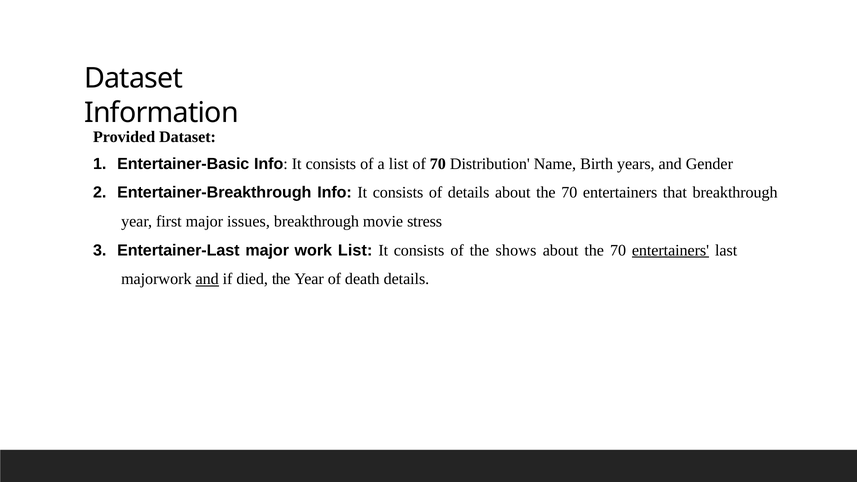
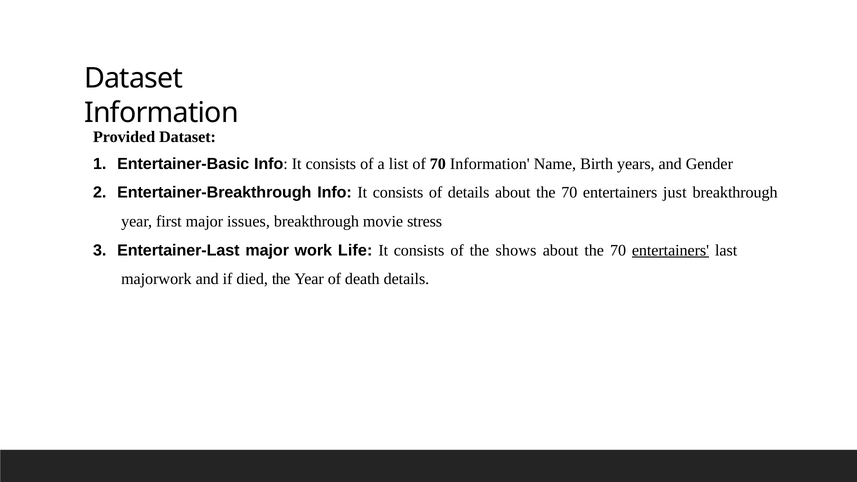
70 Distribution: Distribution -> Information (490, 164)
that: that -> just (675, 193)
work List: List -> Life (355, 250)
and underline: present -> none (207, 279)
